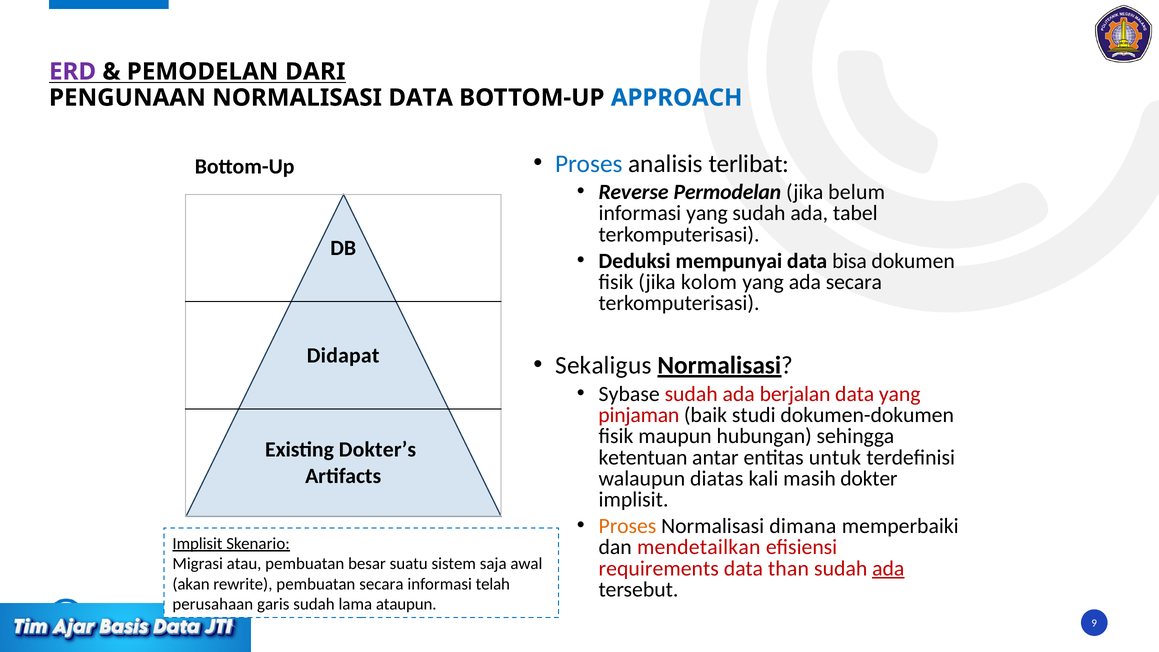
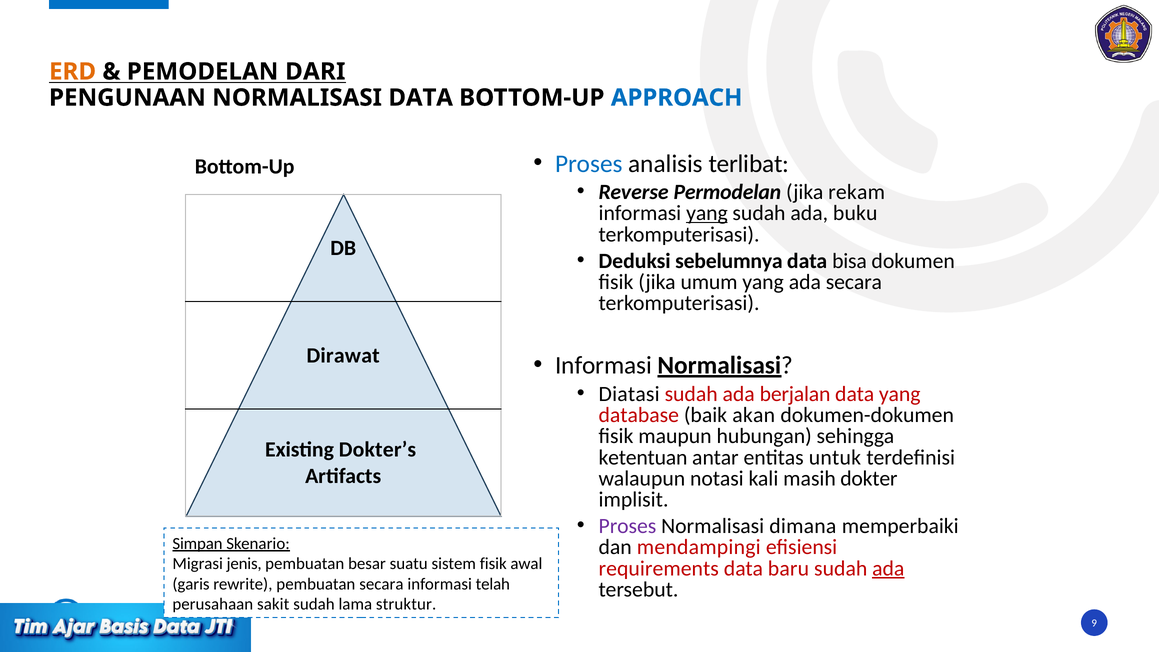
ERD colour: purple -> orange (73, 72)
belum: belum -> rekam (857, 192)
yang underline: none -> present (707, 213)
tabel: tabel -> buku (855, 213)
mempunyai: mempunyai -> sebelumnya (729, 261)
kolom: kolom -> umum (709, 282)
Didapat: Didapat -> Dirawat (343, 356)
Sekaligus: Sekaligus -> Informasi (604, 366)
Sybase: Sybase -> Diatasi (629, 394)
pinjaman: pinjaman -> database (639, 415)
studi: studi -> akan (754, 415)
diatas: diatas -> notasi (717, 478)
Proses colour: orange -> purple (627, 526)
Implisit: Implisit -> Simpan (198, 543)
mendetailkan: mendetailkan -> mendampingi (699, 547)
atau: atau -> jenis (244, 564)
sistem saja: saja -> fisik (493, 564)
than: than -> baru (788, 568)
akan: akan -> garis (191, 584)
garis: garis -> sakit (273, 604)
ataupun: ataupun -> struktur (406, 604)
